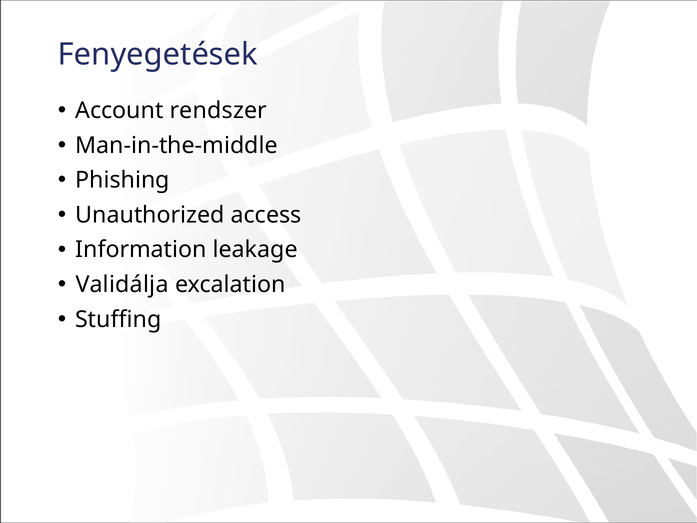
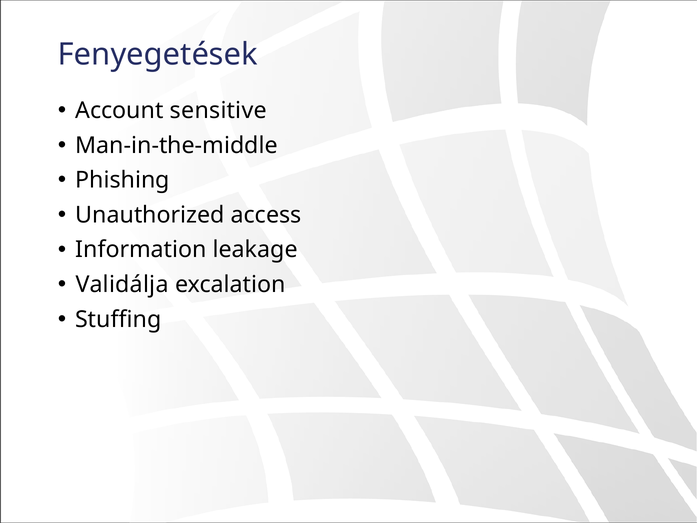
rendszer: rendszer -> sensitive (218, 111)
